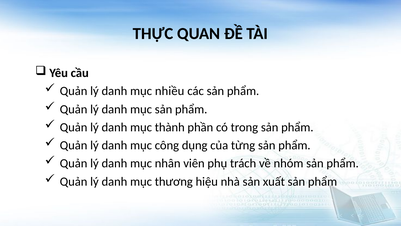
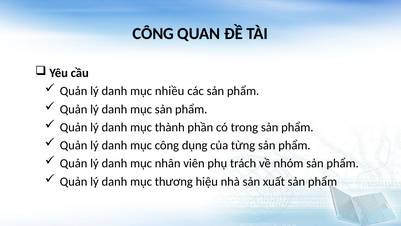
THỰC: THỰC -> CÔNG (153, 34)
